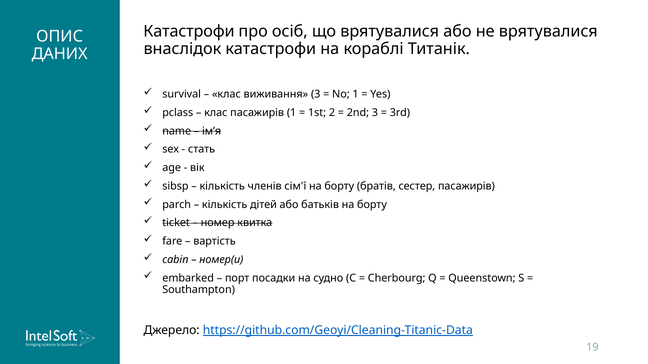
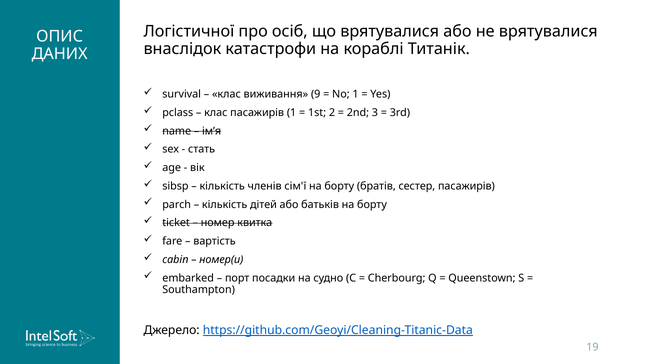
Катастрофи: Катастрофи -> Логістичної (189, 31)
виживання 3: 3 -> 9 (316, 94)
